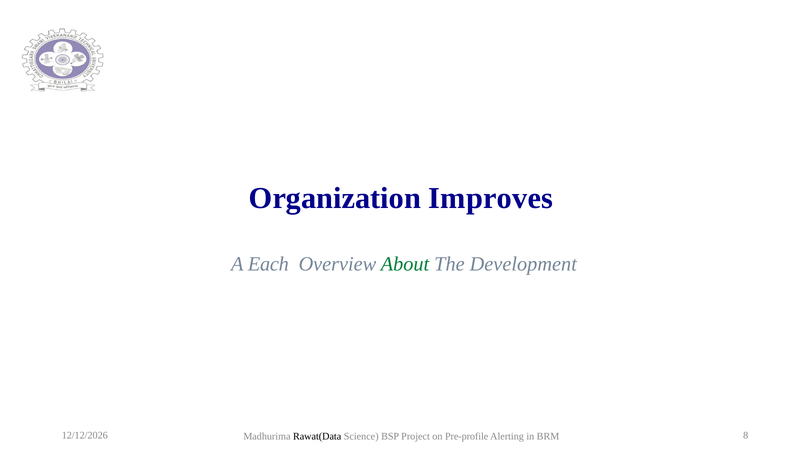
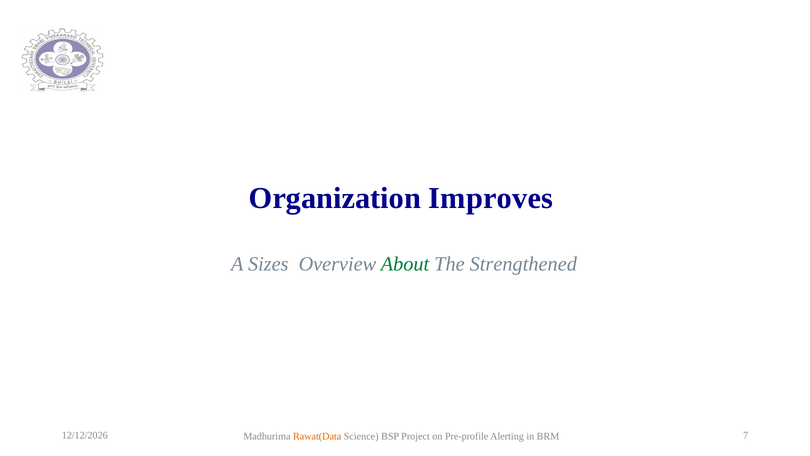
Each: Each -> Sizes (268, 264)
Development: Development -> Strengthened (523, 264)
Rawat(Data colour: black -> orange (317, 436)
8: 8 -> 7 (746, 435)
